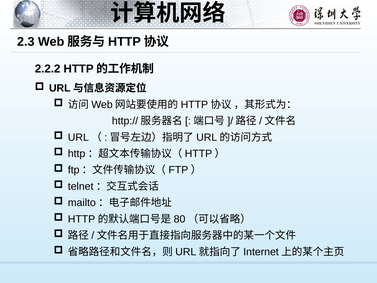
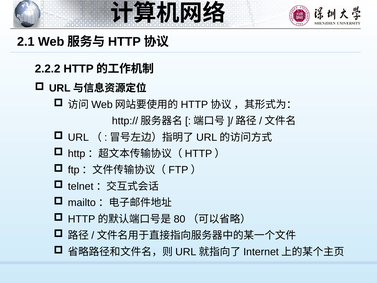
2.3: 2.3 -> 2.1 (26, 42)
